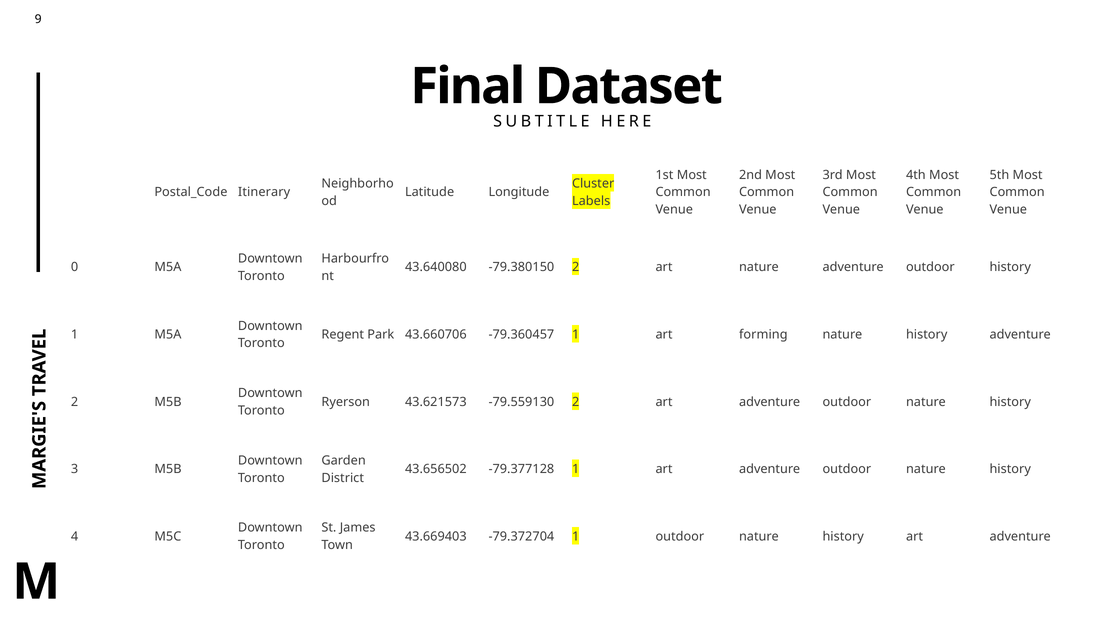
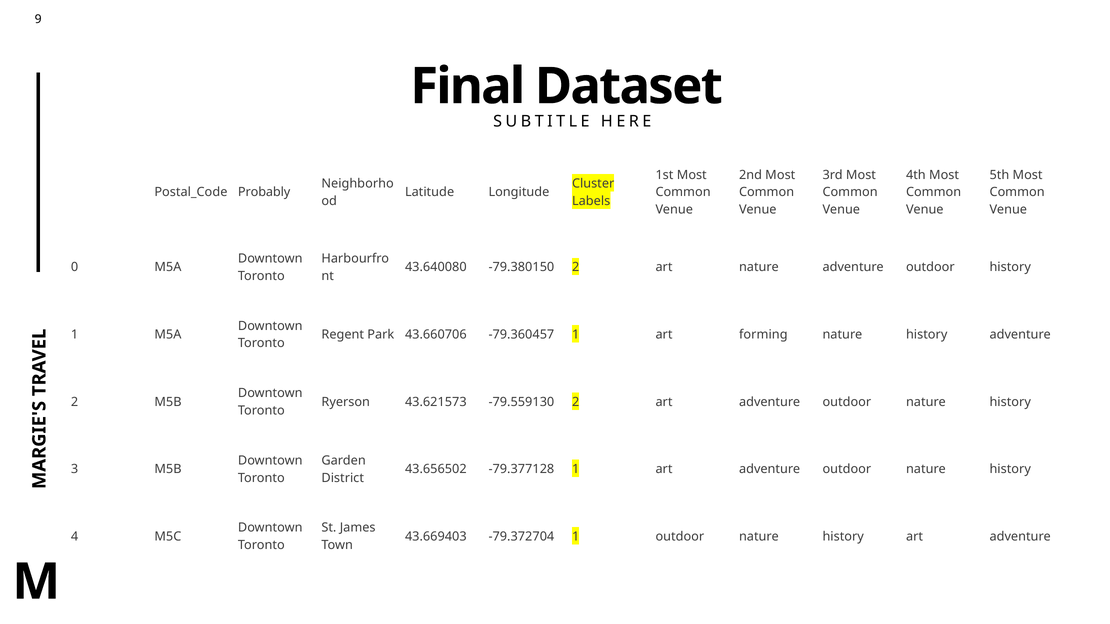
Itinerary: Itinerary -> Probably (264, 192)
